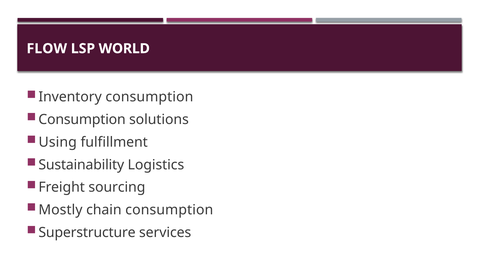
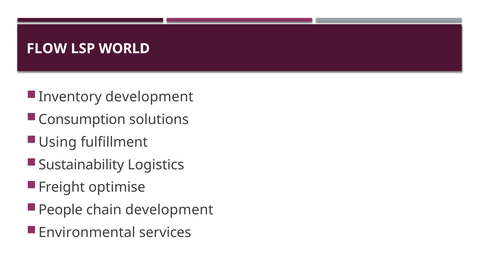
Inventory consumption: consumption -> development (149, 97)
sourcing: sourcing -> optimise (117, 187)
Mostly: Mostly -> People (61, 209)
chain consumption: consumption -> development (169, 209)
Superstructure: Superstructure -> Environmental (87, 232)
